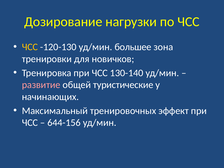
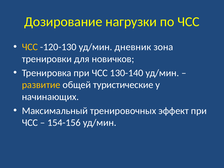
большее: большее -> дневник (133, 47)
развитие colour: pink -> yellow (41, 85)
644-156: 644-156 -> 154-156 (64, 123)
